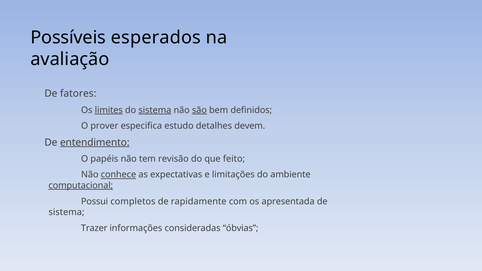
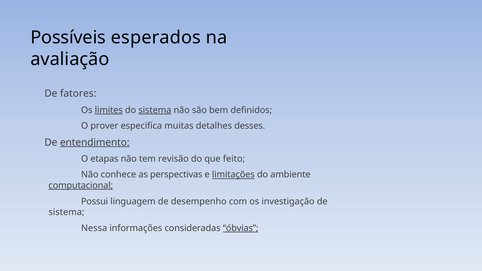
são underline: present -> none (199, 110)
estudo: estudo -> muitas (179, 126)
devem: devem -> desses (250, 126)
papéis: papéis -> etapas (104, 159)
conhece underline: present -> none (118, 175)
expectativas: expectativas -> perspectivas (176, 175)
limitações underline: none -> present (233, 175)
completos: completos -> linguagem (133, 202)
rapidamente: rapidamente -> desempenho (199, 202)
apresentada: apresentada -> investigação (288, 202)
Trazer: Trazer -> Nessa (94, 228)
óbvias underline: none -> present (241, 228)
